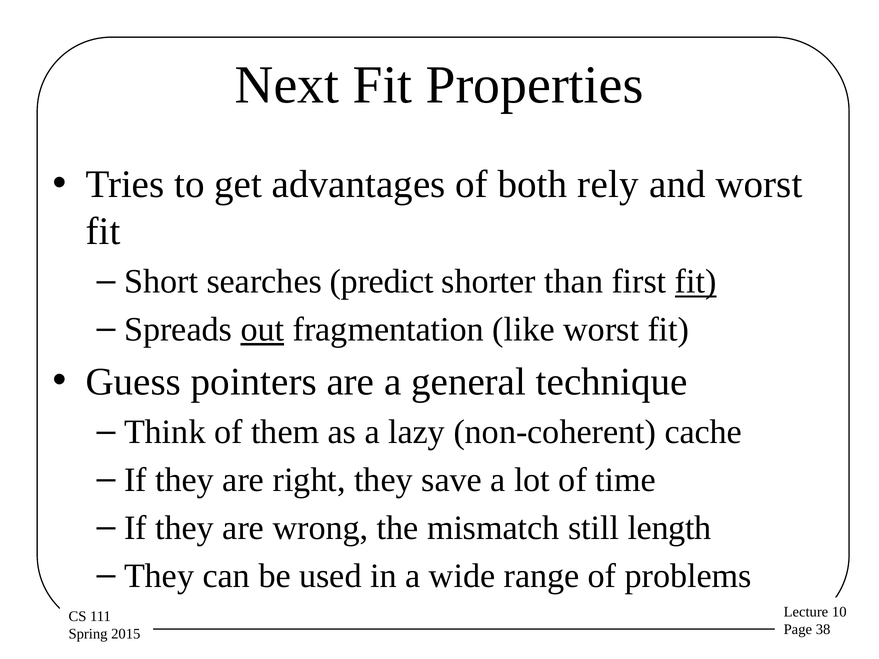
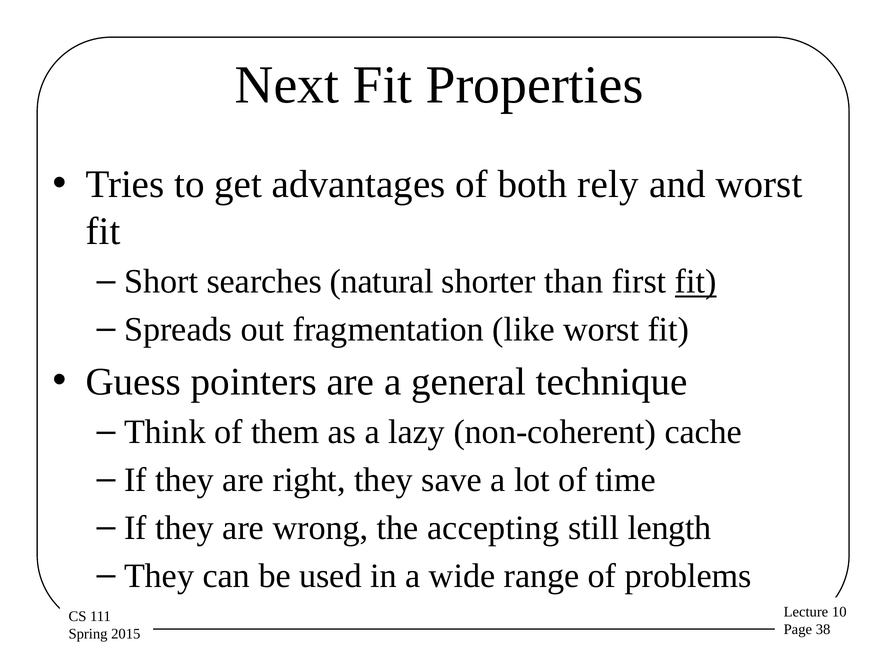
predict: predict -> natural (382, 282)
out underline: present -> none (262, 330)
mismatch: mismatch -> accepting (493, 528)
